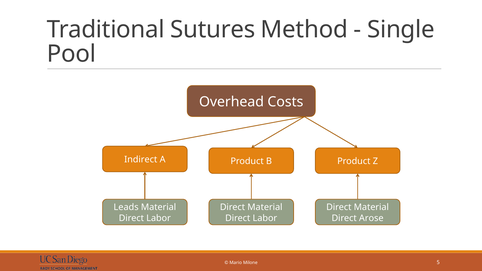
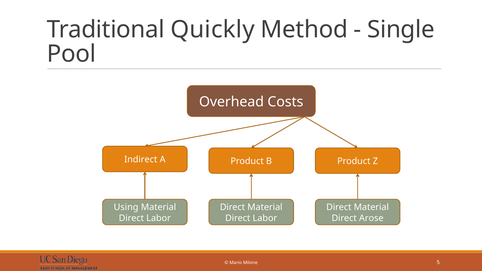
Sutures: Sutures -> Quickly (213, 29)
Leads: Leads -> Using (126, 207)
